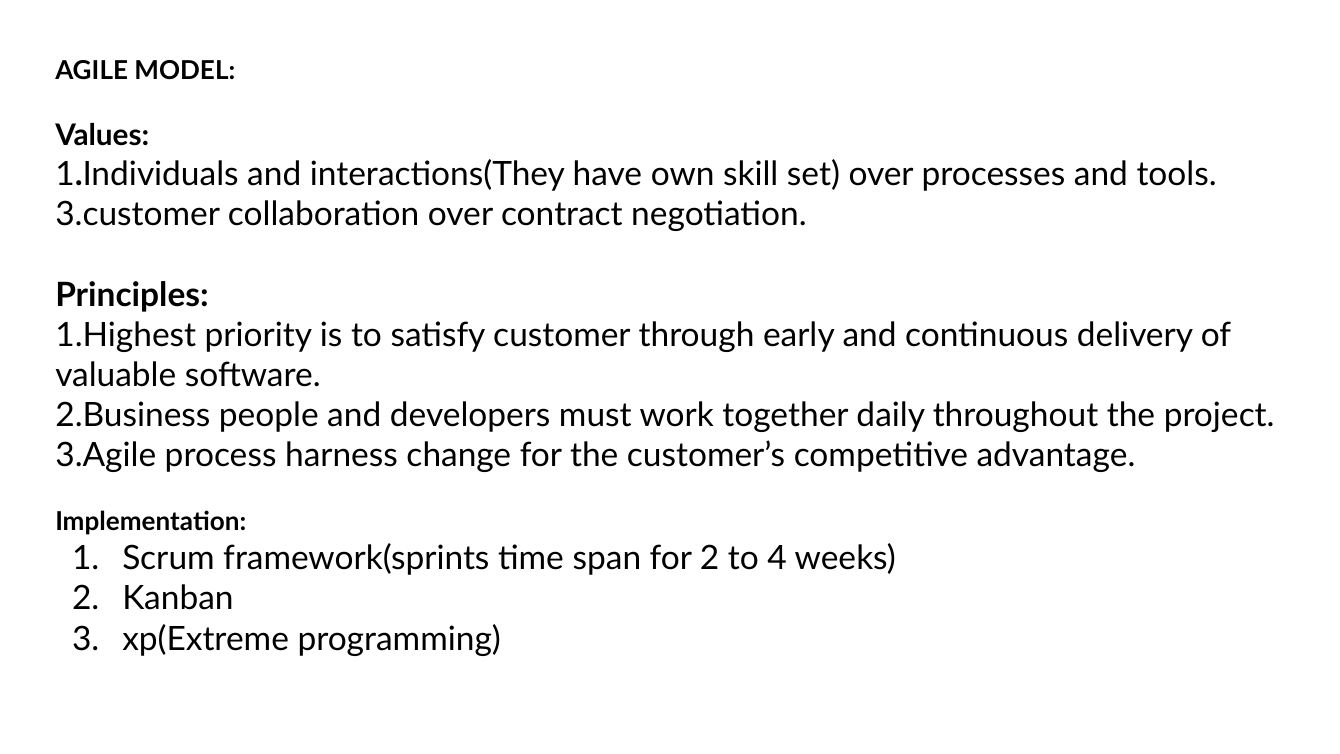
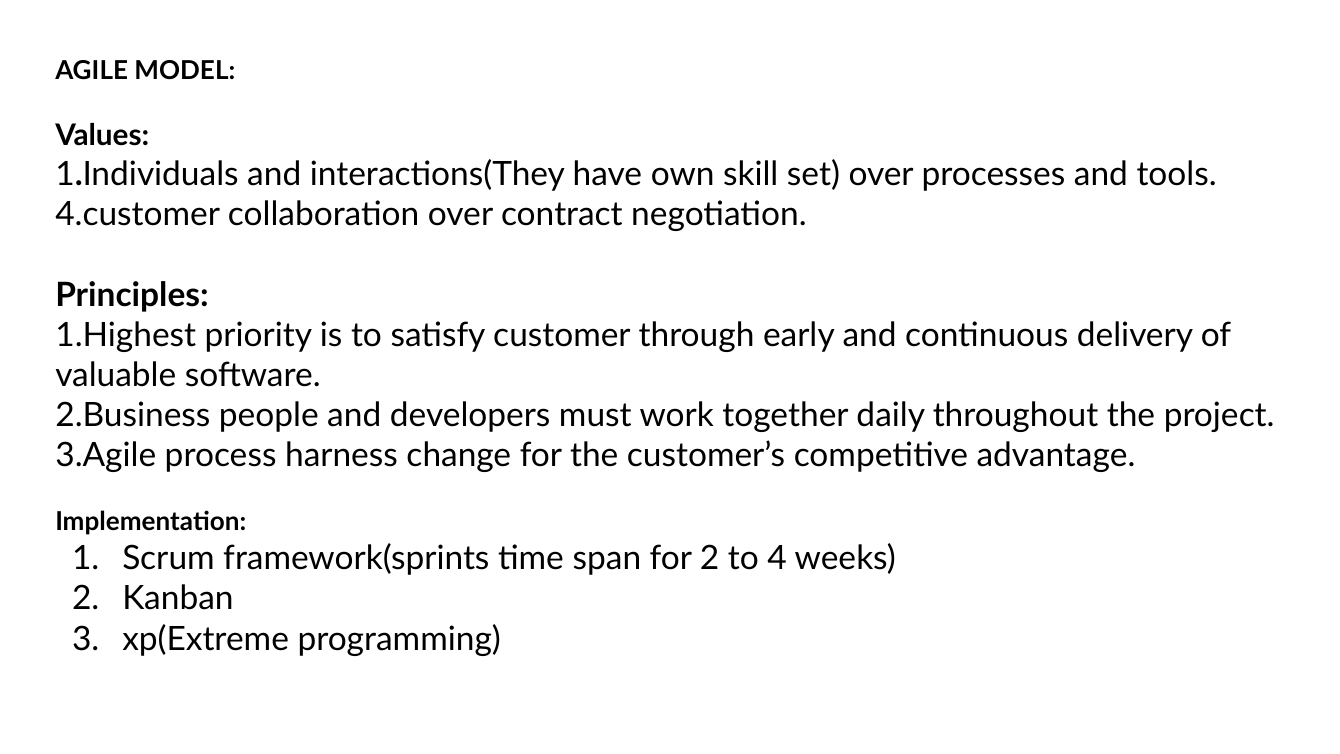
3.customer: 3.customer -> 4.customer (138, 214)
